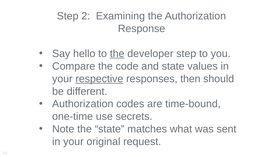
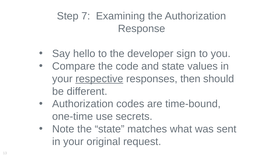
2: 2 -> 7 (86, 16)
the underline: present -> none (117, 54)
developer step: step -> sign (186, 54)
